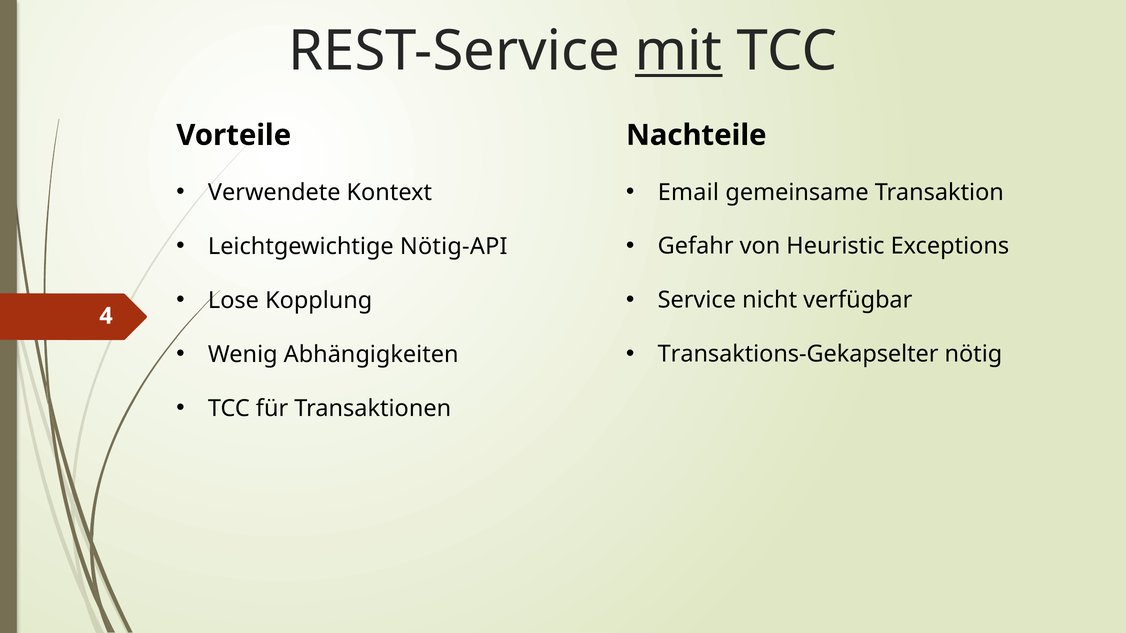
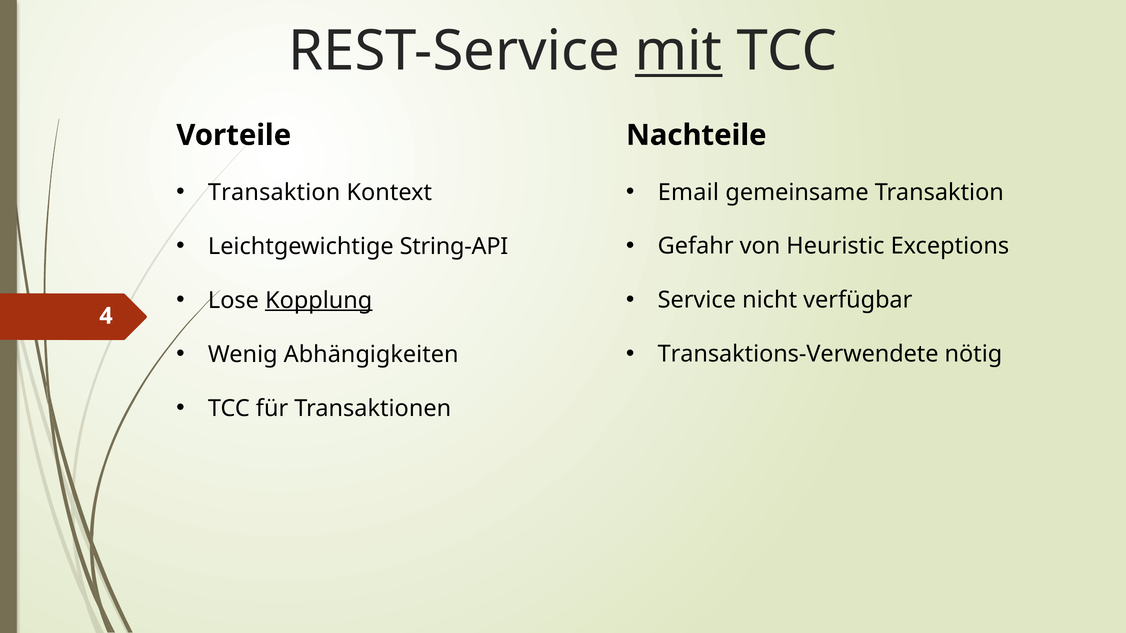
Verwendete: Verwendete -> Transaktion (274, 192)
Nötig-API: Nötig-API -> String-API (454, 246)
Kopplung underline: none -> present (319, 300)
Transaktions-Gekapselter: Transaktions-Gekapselter -> Transaktions-Verwendete (798, 354)
